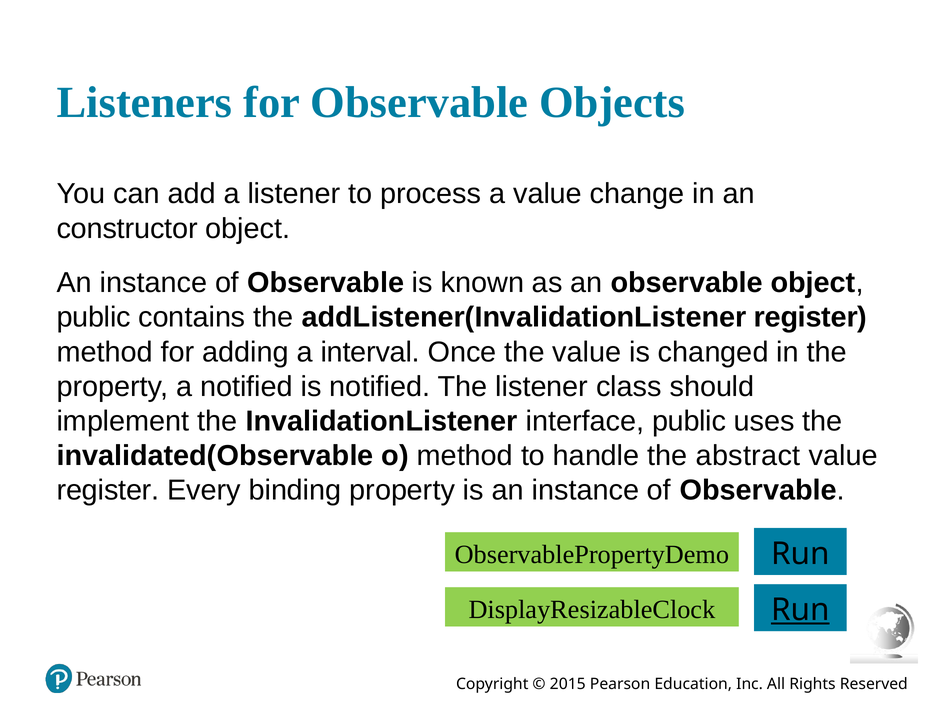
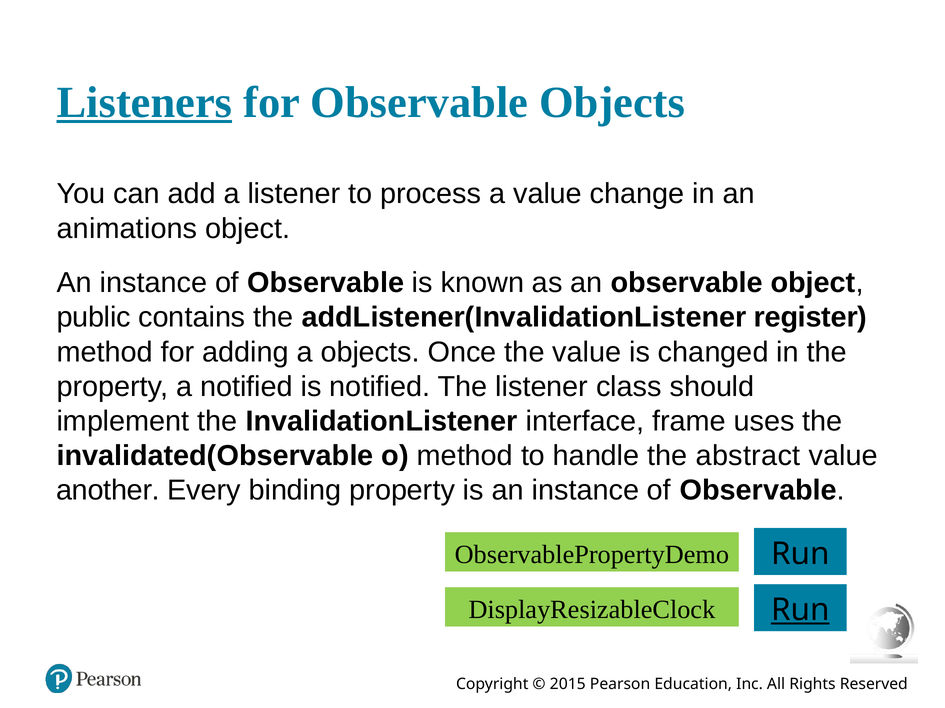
Listeners underline: none -> present (144, 103)
constructor: constructor -> animations (127, 229)
a interval: interval -> objects (370, 352)
interface public: public -> frame (689, 422)
register: register -> another (108, 491)
